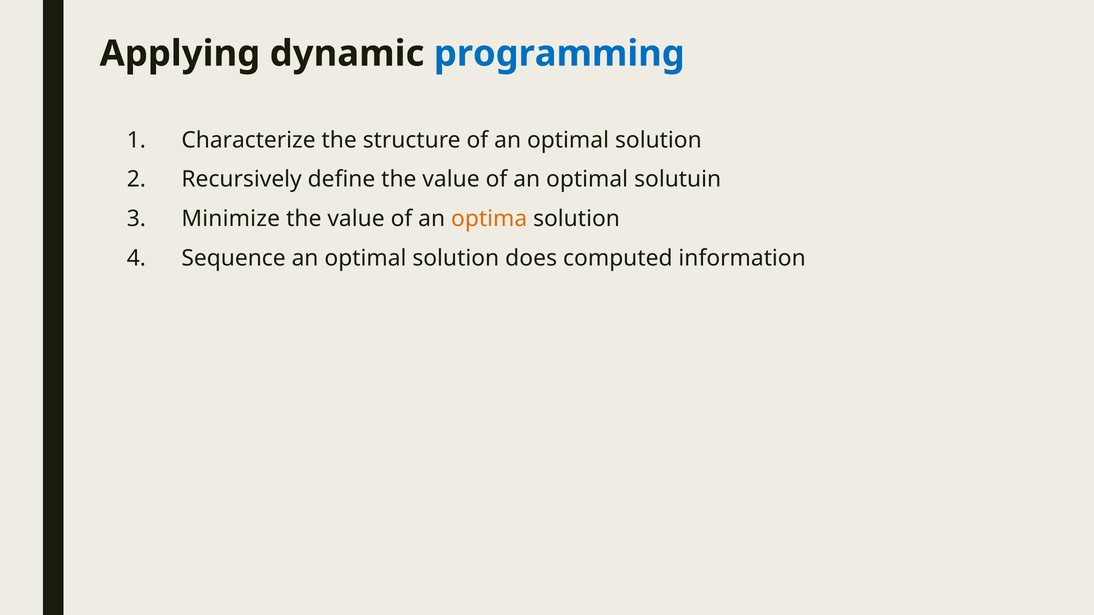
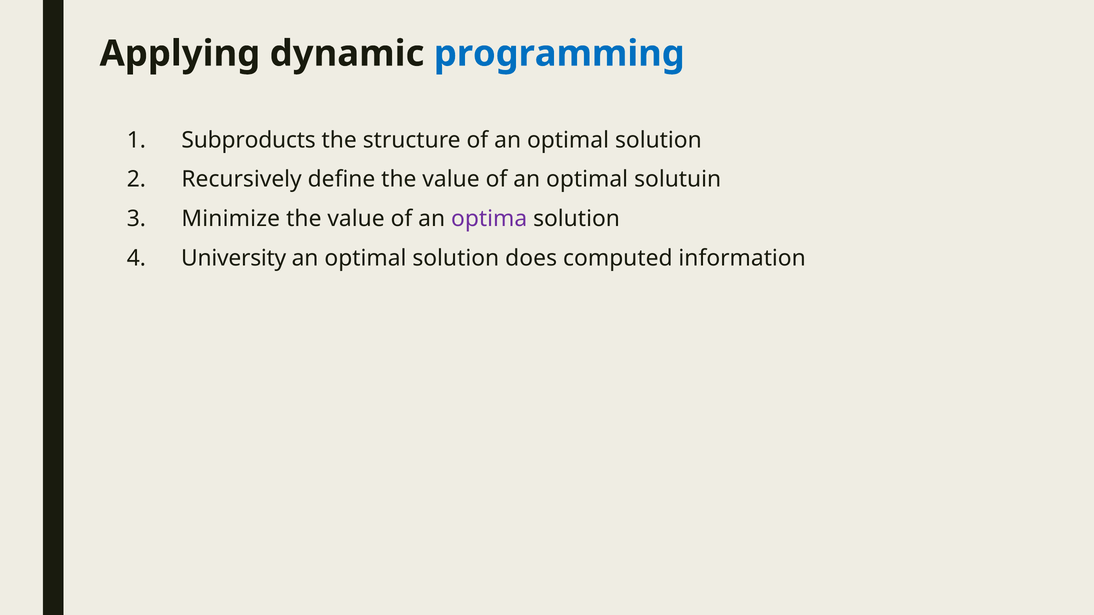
Characterize: Characterize -> Subproducts (249, 140)
optima colour: orange -> purple (489, 219)
Sequence: Sequence -> University (234, 258)
